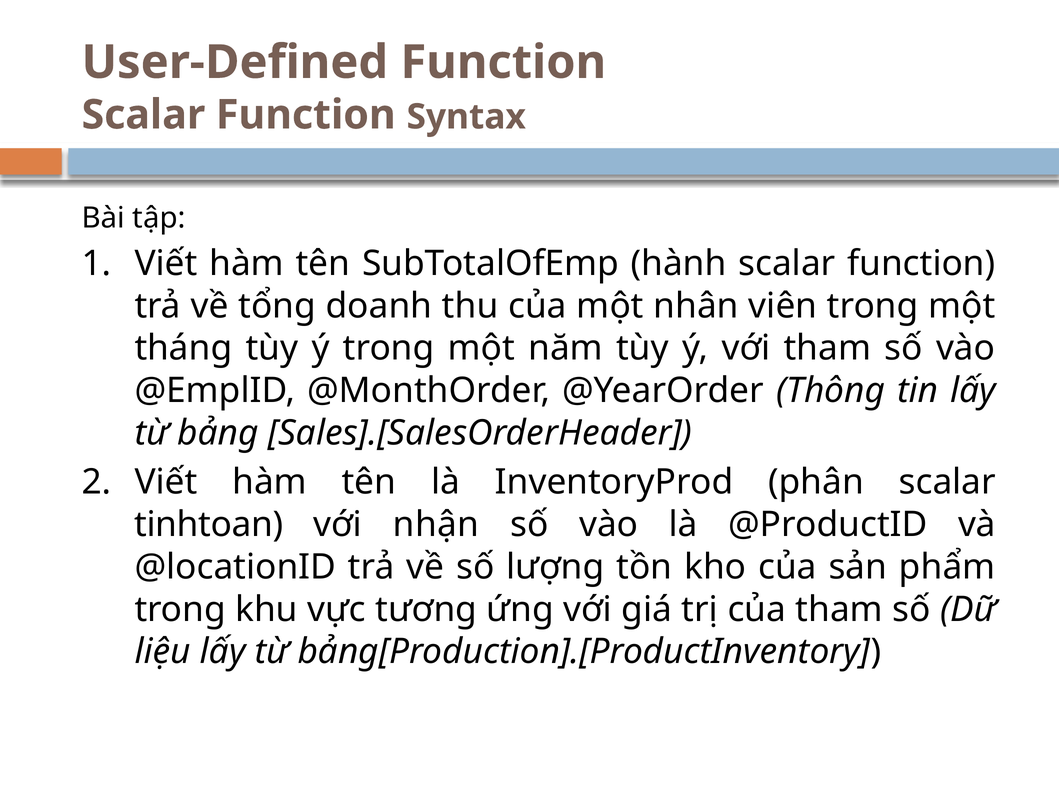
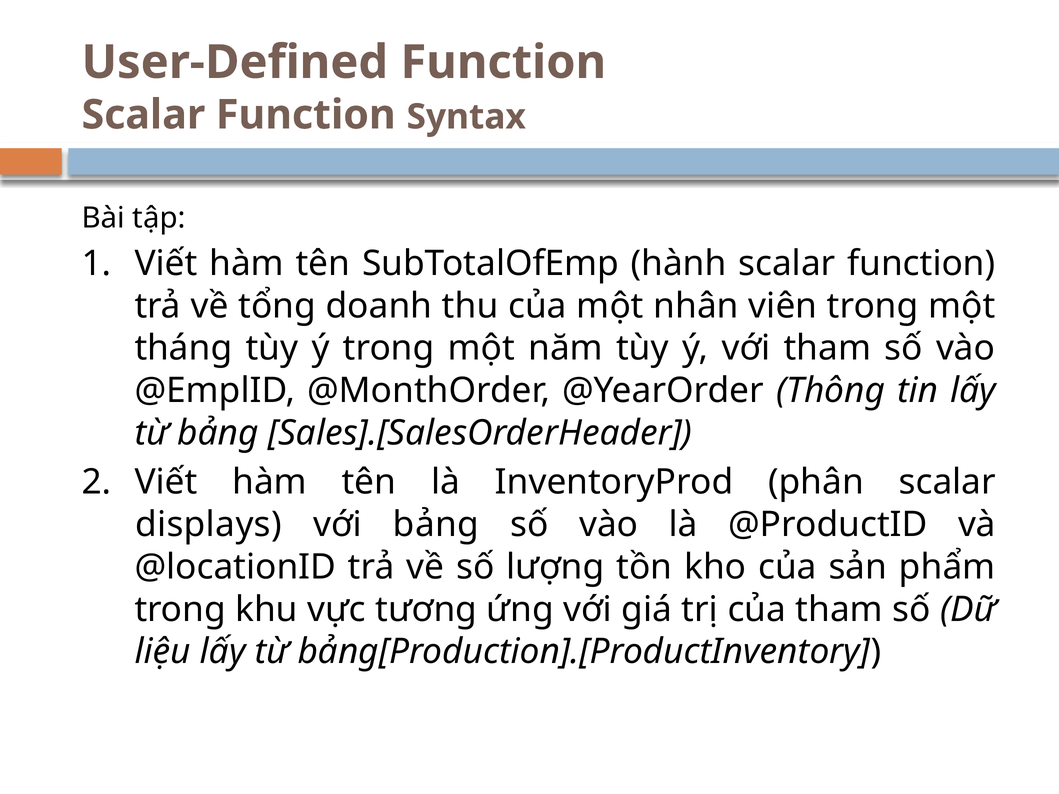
tinhtoan: tinhtoan -> displays (208, 525)
với nhận: nhận -> bảng (436, 525)
